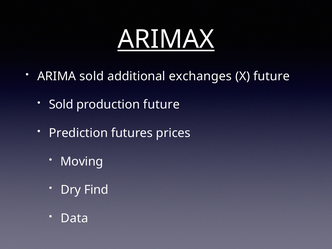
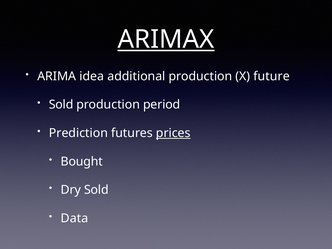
ARIMA sold: sold -> idea (92, 76)
additional exchanges: exchanges -> production (200, 76)
production future: future -> period (162, 105)
prices underline: none -> present (173, 133)
Moving: Moving -> Bought (82, 161)
Dry Find: Find -> Sold (96, 190)
